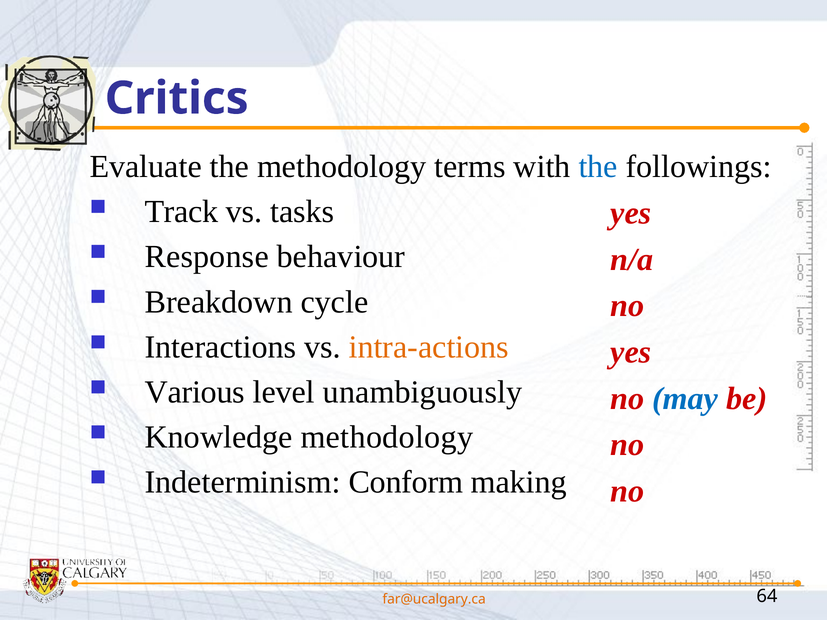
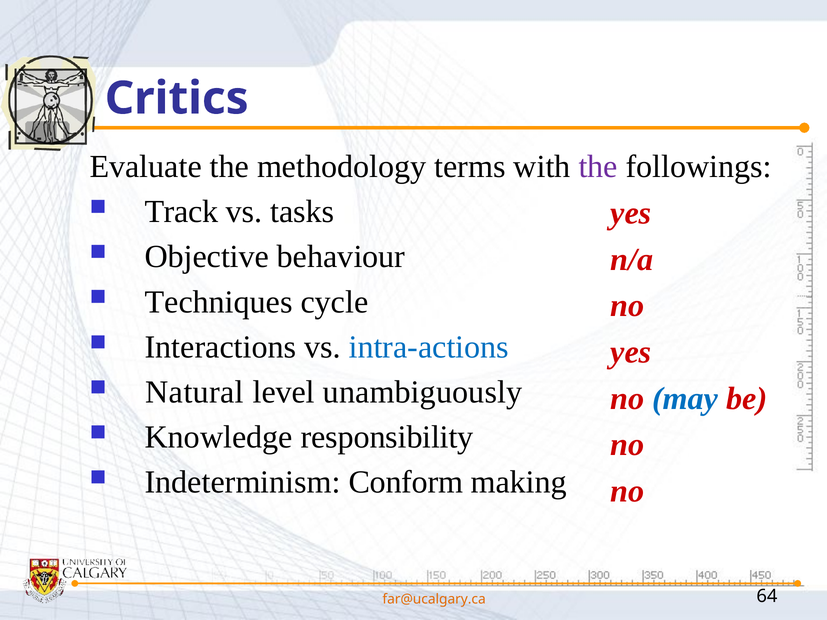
the colour: blue -> purple (598, 167)
Response: Response -> Objective (207, 257)
Breakdown: Breakdown -> Techniques (219, 302)
intra-actions colour: orange -> blue (429, 347)
Various: Various -> Natural (195, 392)
Knowledge methodology: methodology -> responsibility (387, 437)
